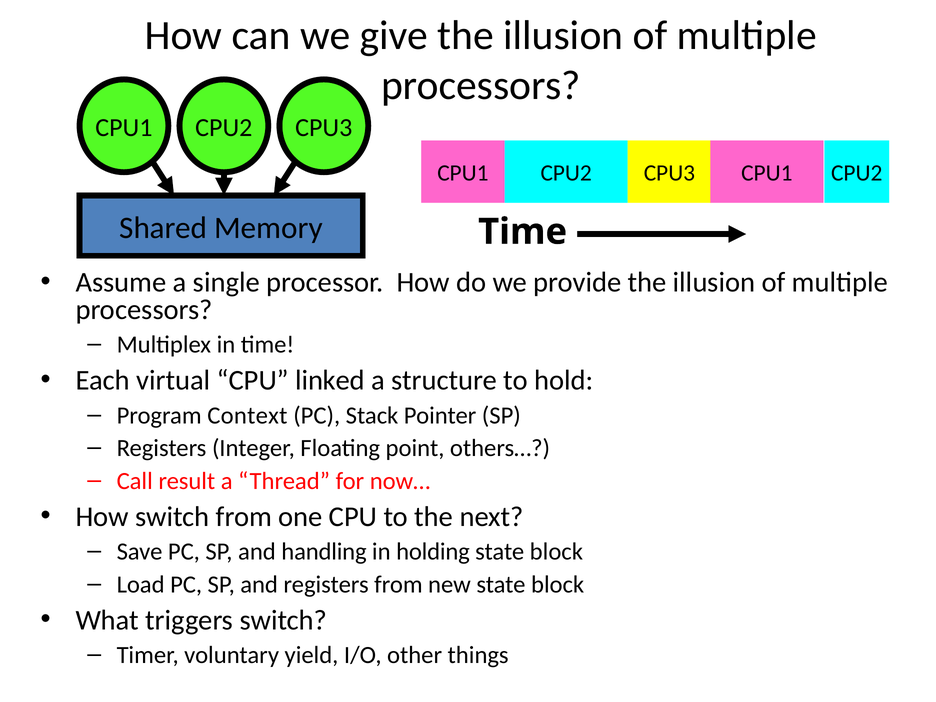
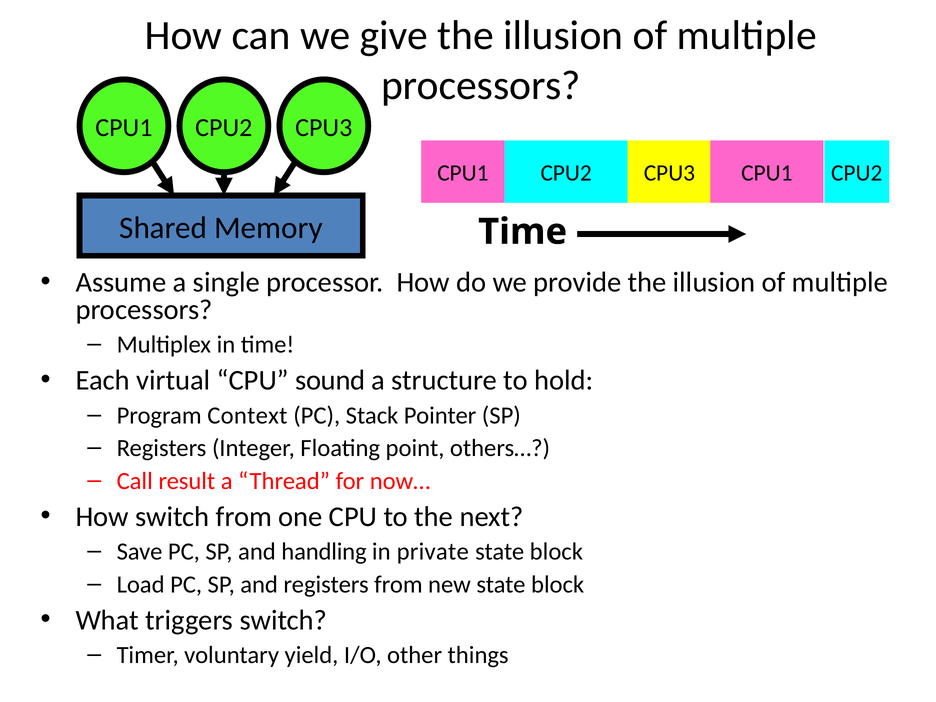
linked: linked -> sound (330, 381)
holding: holding -> private (433, 552)
